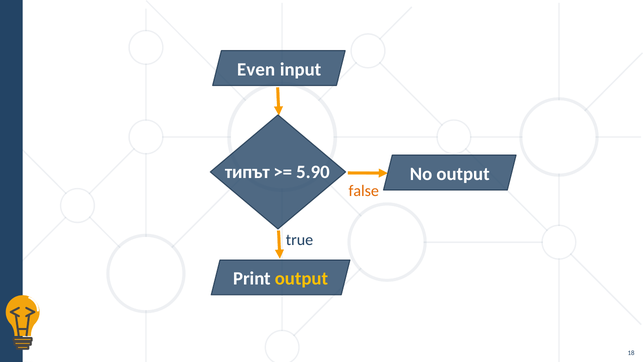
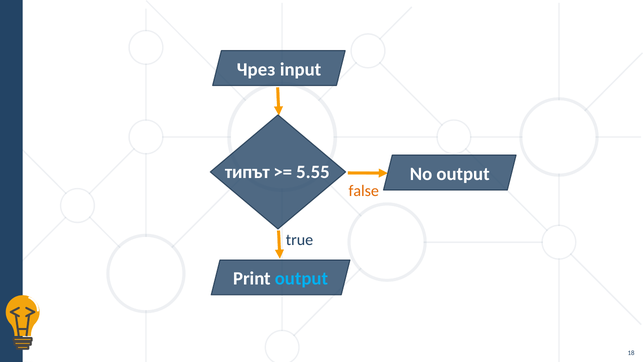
Even: Even -> Чрез (256, 69)
5.90: 5.90 -> 5.55 (313, 172)
output colour: yellow -> light blue (301, 278)
